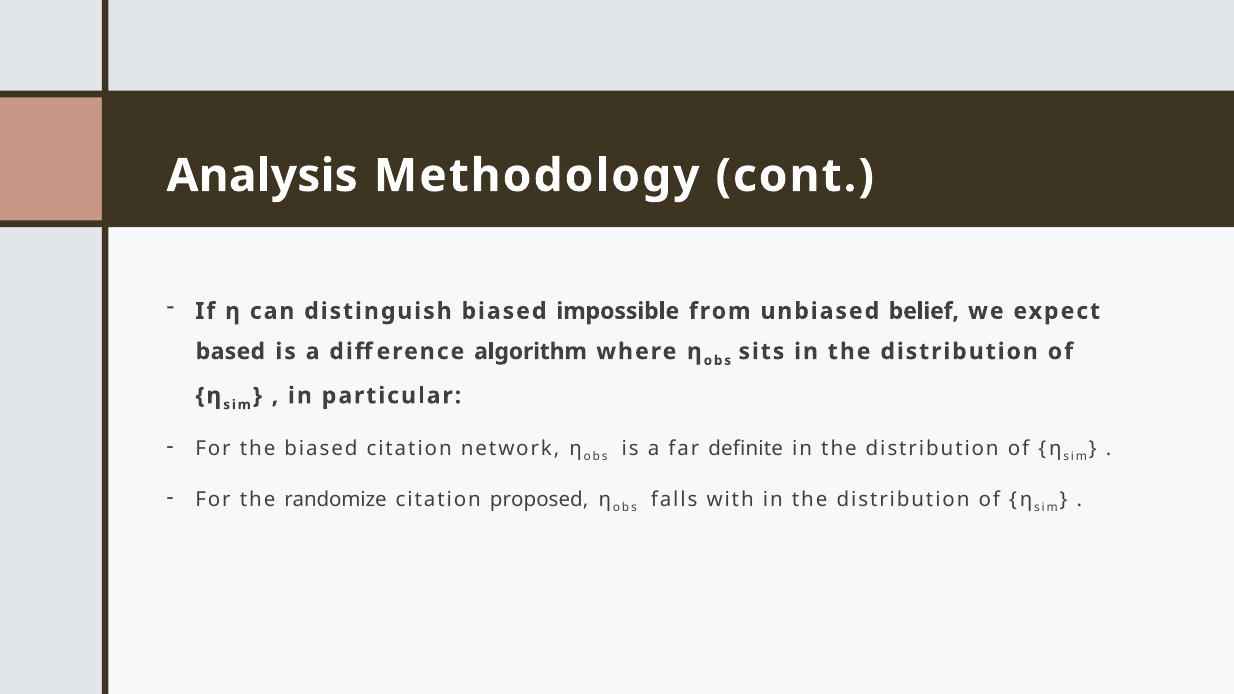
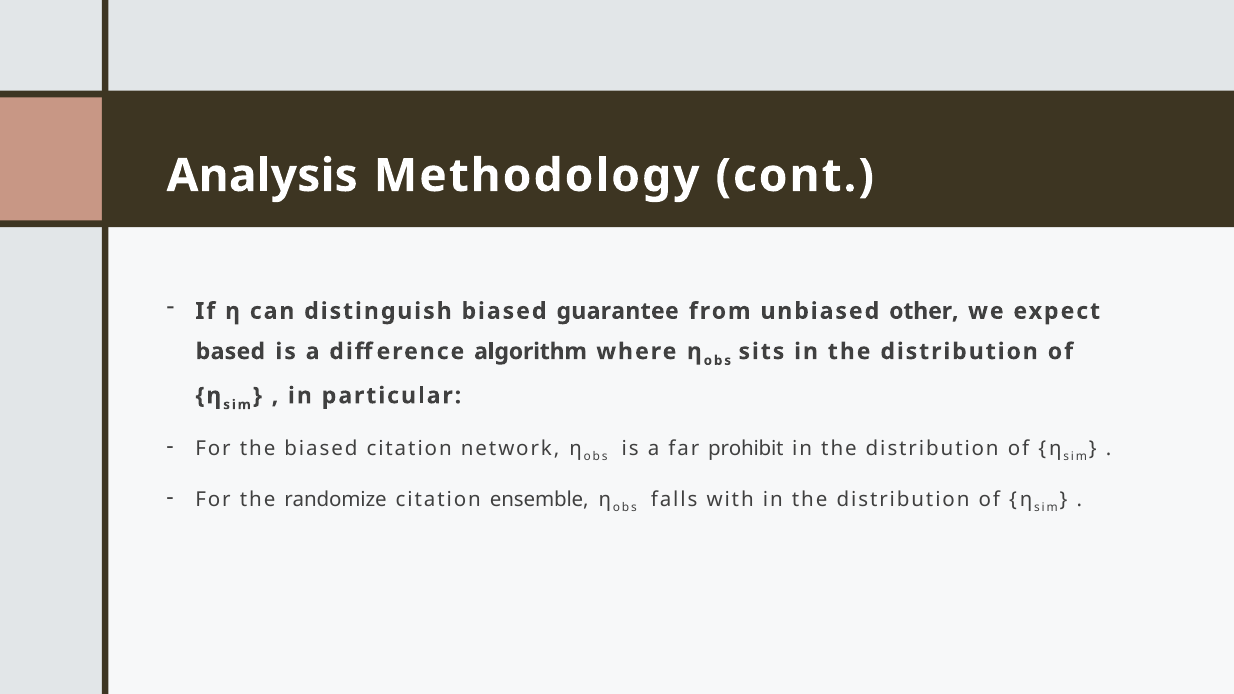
impossible: impossible -> guarantee (618, 311)
belief: belief -> other (924, 311)
definite: definite -> prohibit (746, 449)
proposed: proposed -> ensemble (539, 500)
